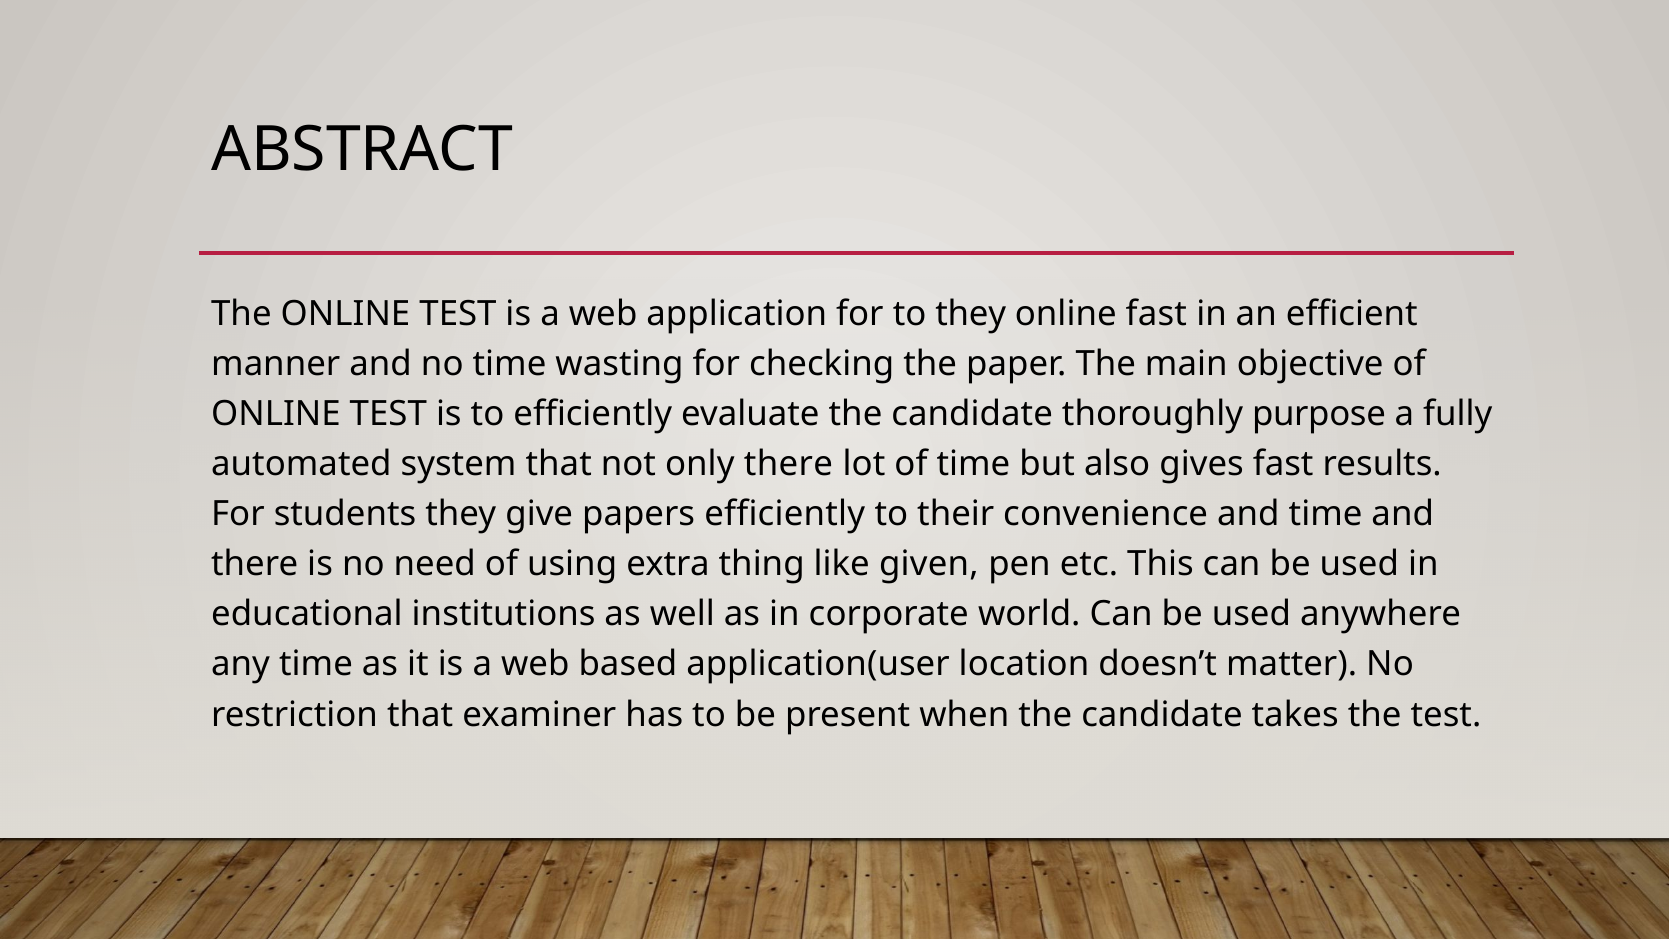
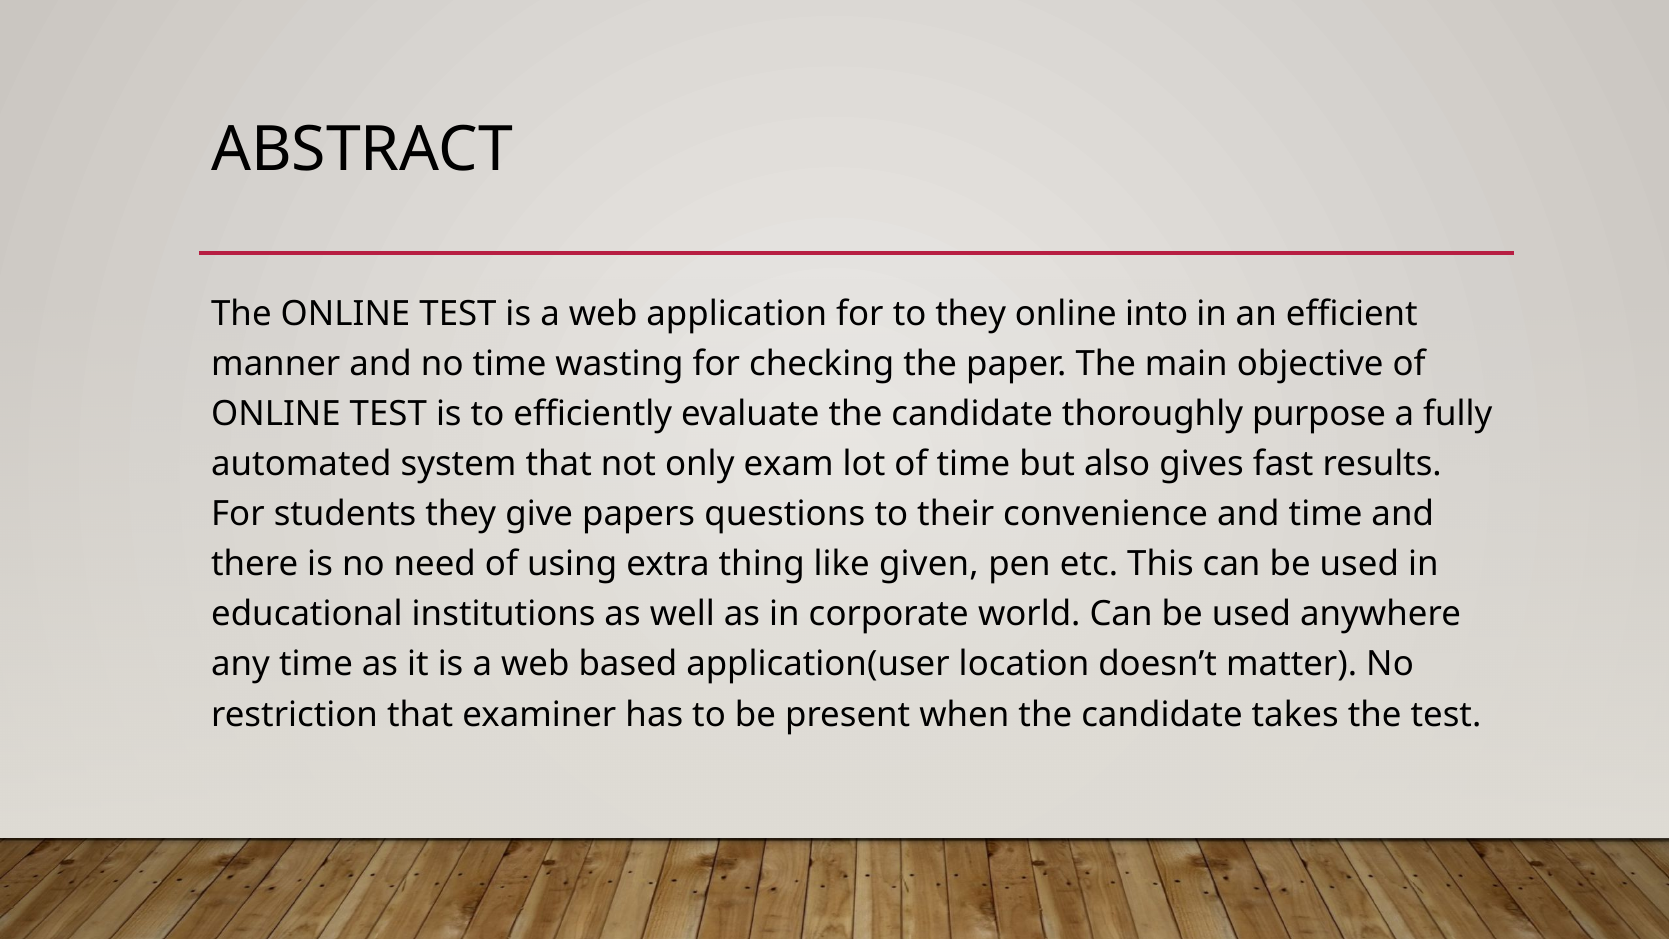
online fast: fast -> into (1157, 314)
only there: there -> exam (789, 464)
papers efficiently: efficiently -> questions (785, 514)
